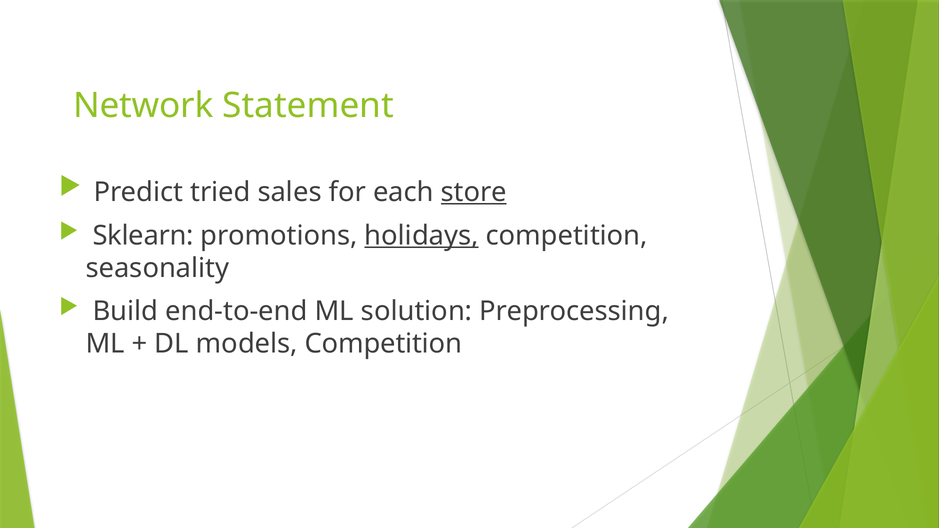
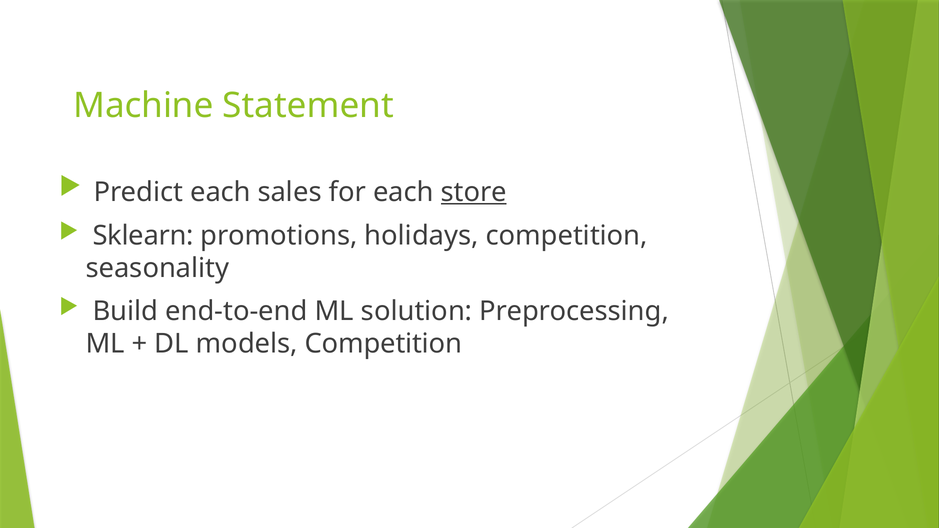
Network: Network -> Machine (143, 106)
Predict tried: tried -> each (221, 192)
holidays underline: present -> none (422, 236)
